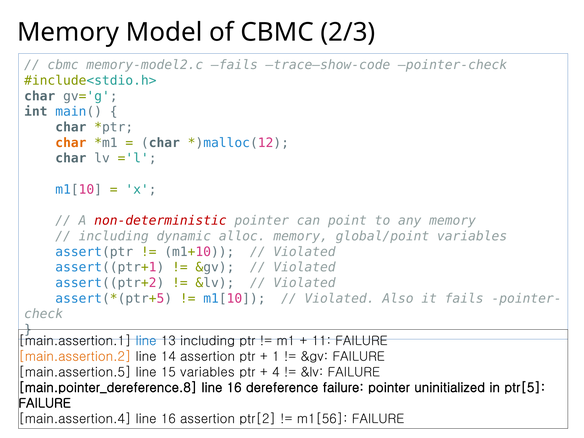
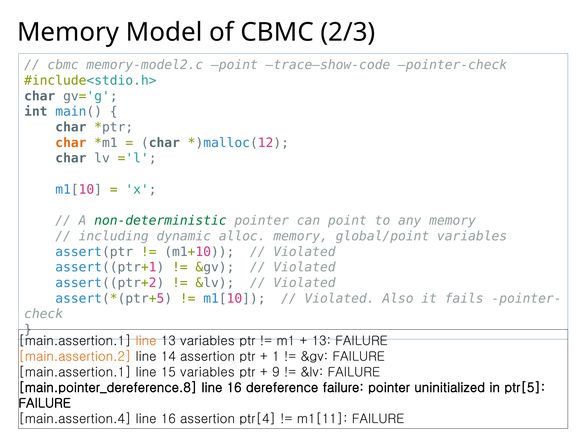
memory-model2.c fails: fails -> point (234, 65)
non-deterministic colour: red -> green (160, 221)
line colour: blue -> orange (146, 341)
13 including: including -> variables (207, 341)
11: 11 -> 13 (321, 341)
main.assertion.5: main.assertion.5 -> main.assertion.1 (75, 372)
4: 4 -> 9 (276, 372)
ptr[2: ptr[2 -> ptr[4 (258, 419)
m1[56: m1[56 -> m1[11 (322, 419)
